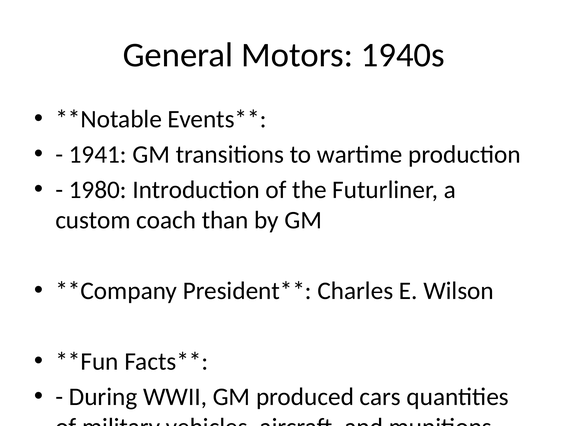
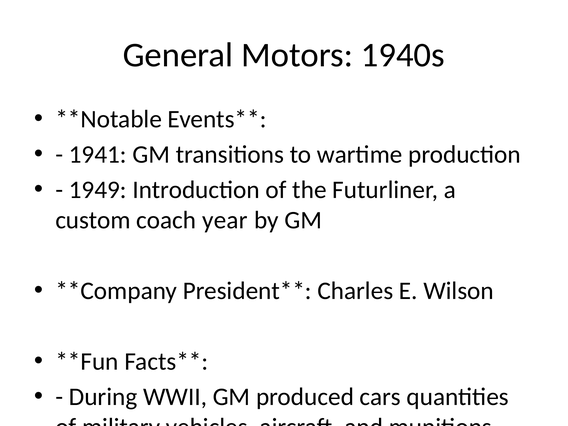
1980: 1980 -> 1949 (98, 190)
than: than -> year (225, 220)
